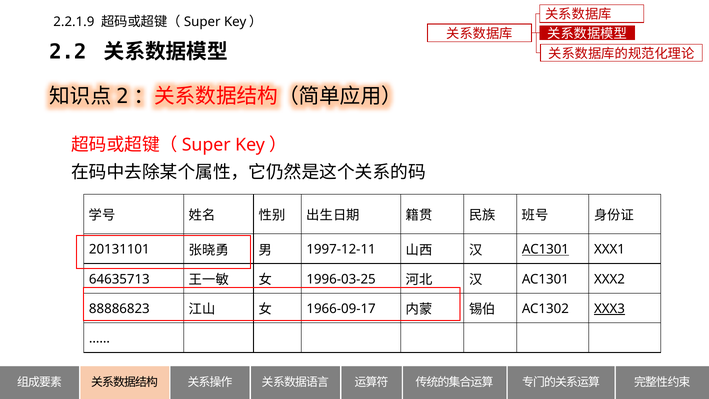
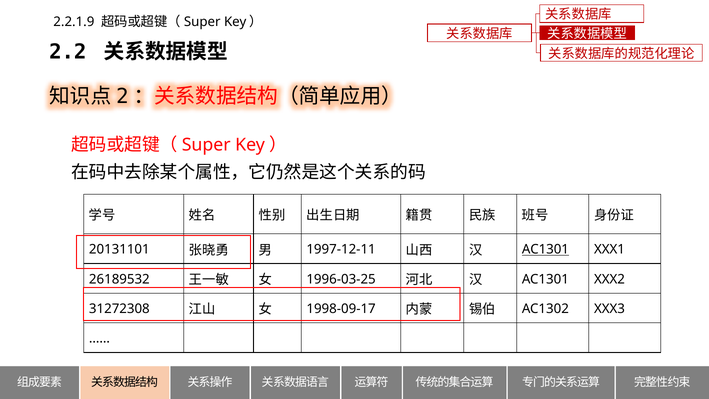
64635713: 64635713 -> 26189532 (119, 279)
88886823: 88886823 -> 31272308 (119, 309)
1966-09-17: 1966-09-17 -> 1998-09-17 (341, 309)
XXX3 underline: present -> none (610, 309)
